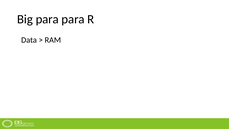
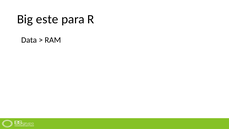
Big para: para -> este (47, 19)
